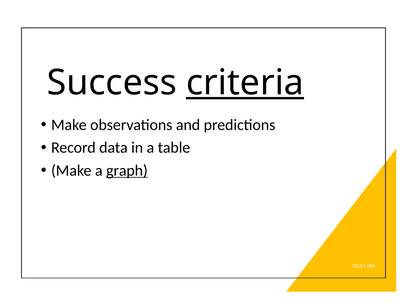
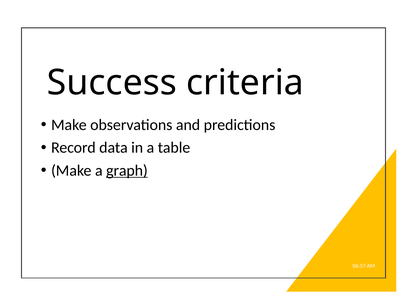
criteria underline: present -> none (245, 83)
